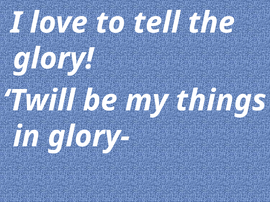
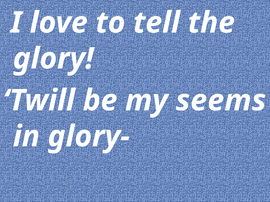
things: things -> seems (221, 101)
